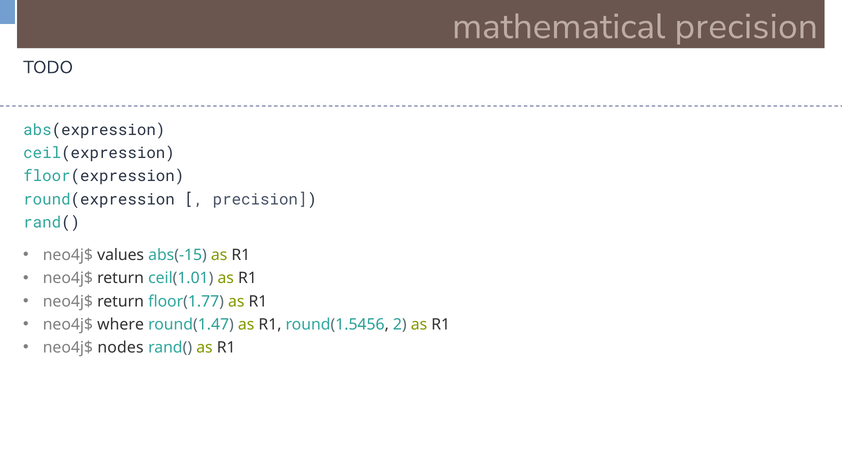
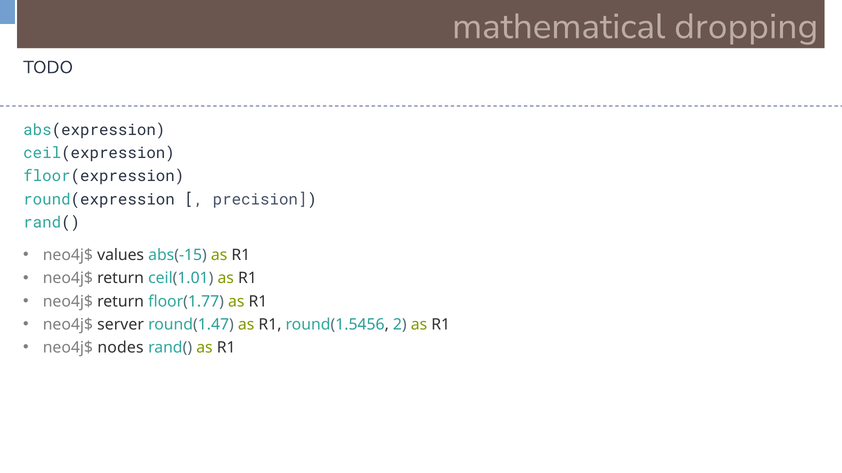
mathematical precision: precision -> dropping (746, 27)
where: where -> server (121, 325)
